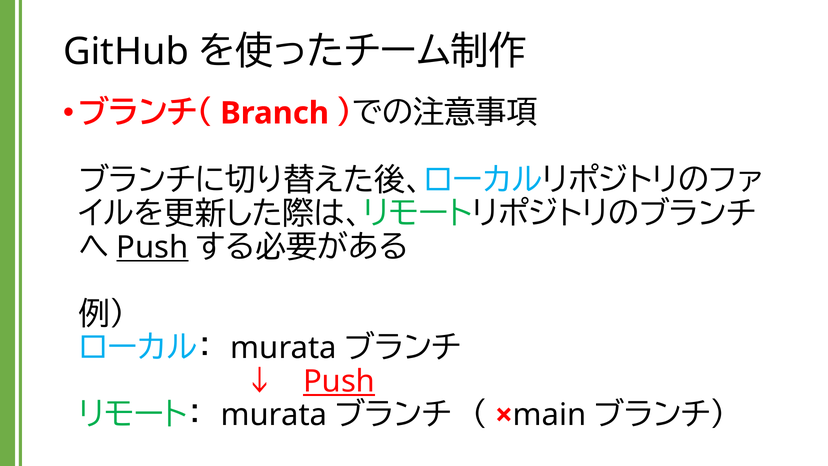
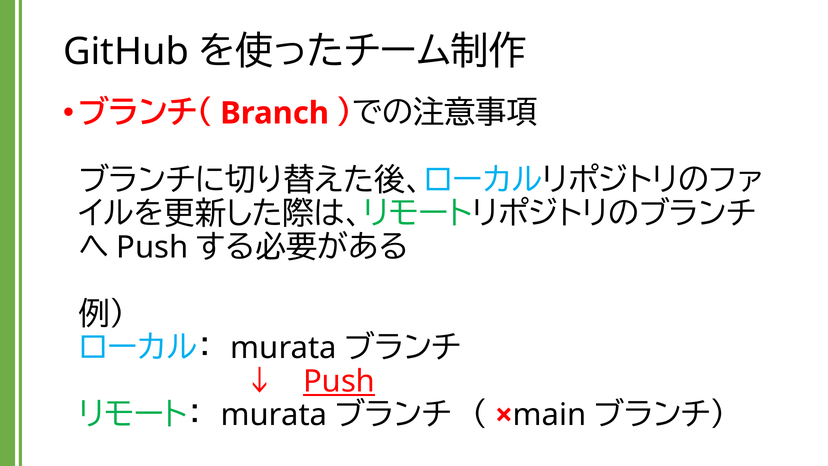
Push underline: present -> none (152, 247)
